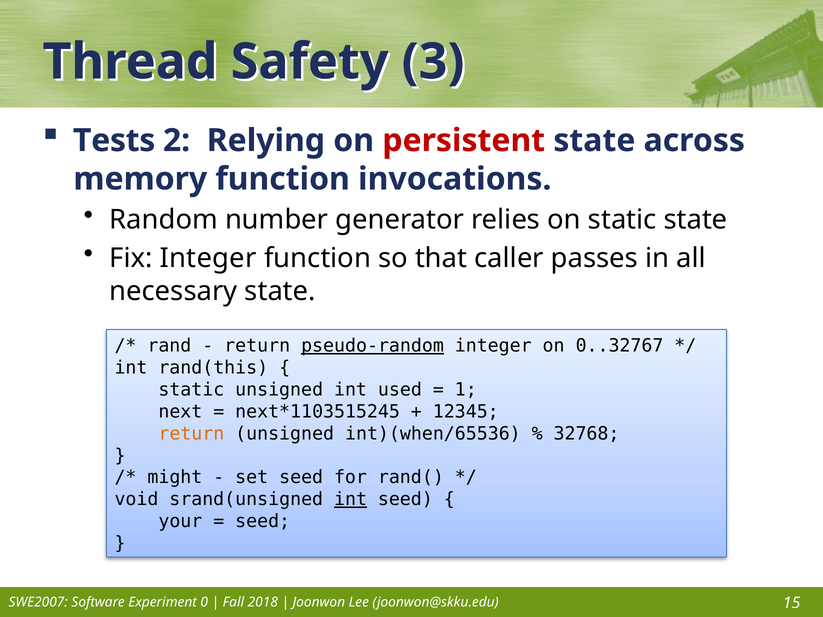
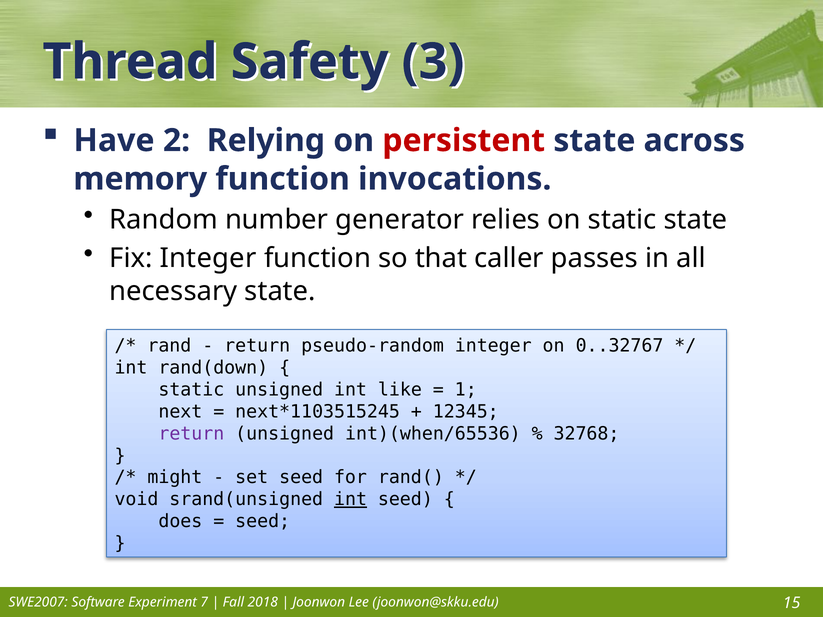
Tests: Tests -> Have (114, 141)
pseudo-random underline: present -> none (373, 346)
rand(this: rand(this -> rand(down (213, 368)
used: used -> like (400, 390)
return colour: orange -> purple (191, 434)
your: your -> does (180, 522)
0: 0 -> 7 (204, 602)
